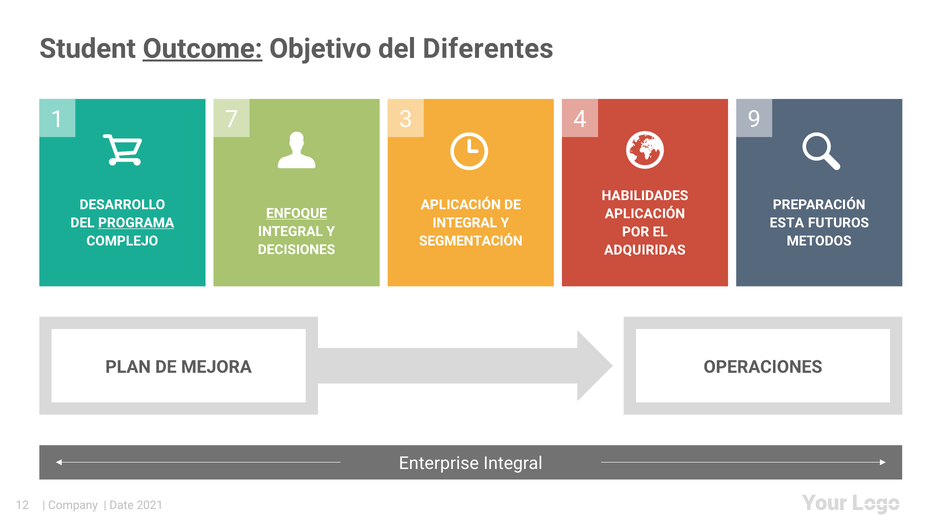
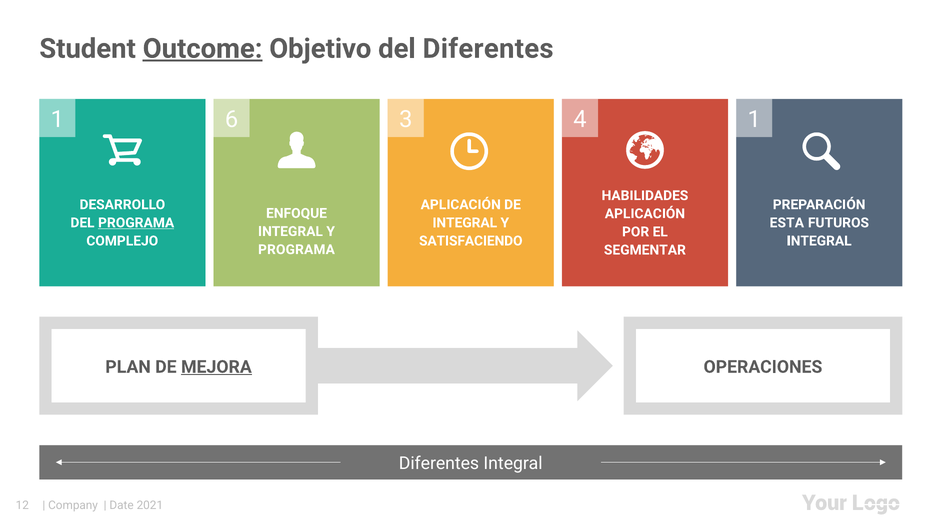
7: 7 -> 6 (232, 120)
4 9: 9 -> 1 (754, 120)
ENFOQUE underline: present -> none (297, 213)
SEGMENTACIÓN: SEGMENTACIÓN -> SATISFACIENDO (471, 241)
METODOS: METODOS -> INTEGRAL (819, 241)
DECISIONES: DECISIONES -> PROGRAMA (296, 250)
ADQUIRIDAS: ADQUIRIDAS -> SEGMENTAR (645, 250)
MEJORA underline: none -> present (216, 367)
Enterprise: Enterprise -> Diferentes (439, 464)
